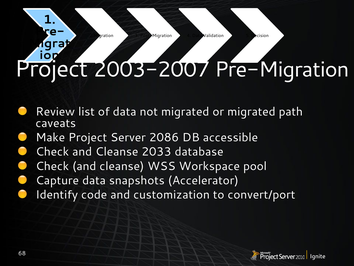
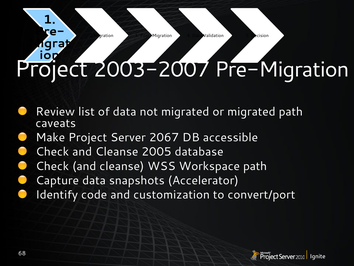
2086: 2086 -> 2067 (164, 137)
2033: 2033 -> 2005 (156, 152)
Workspace pool: pool -> path (255, 166)
